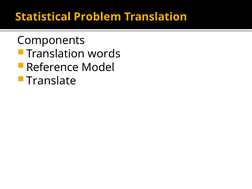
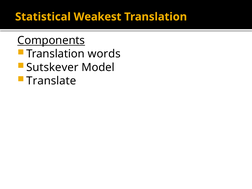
Problem: Problem -> Weakest (98, 17)
Components underline: none -> present (51, 40)
Reference: Reference -> Sutskever (52, 67)
